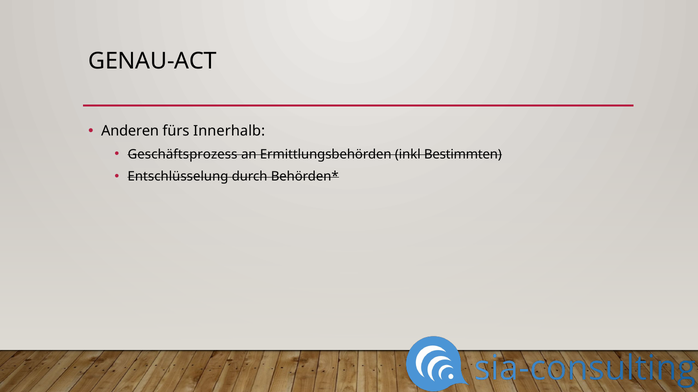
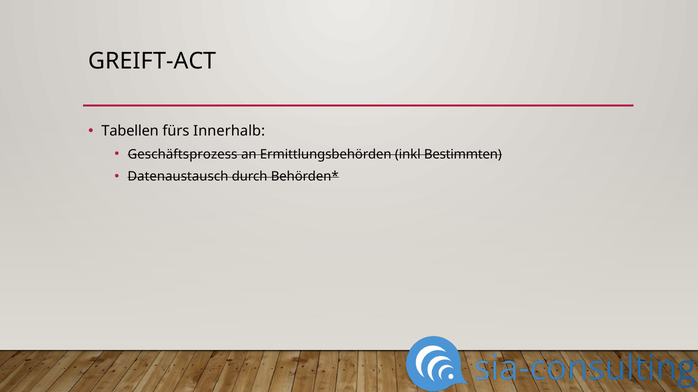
GENAU-ACT: GENAU-ACT -> GREIFT-ACT (152, 61)
Anderen: Anderen -> Tabellen (130, 131)
Entschlüsselung: Entschlüsselung -> Datenaustausch (178, 177)
